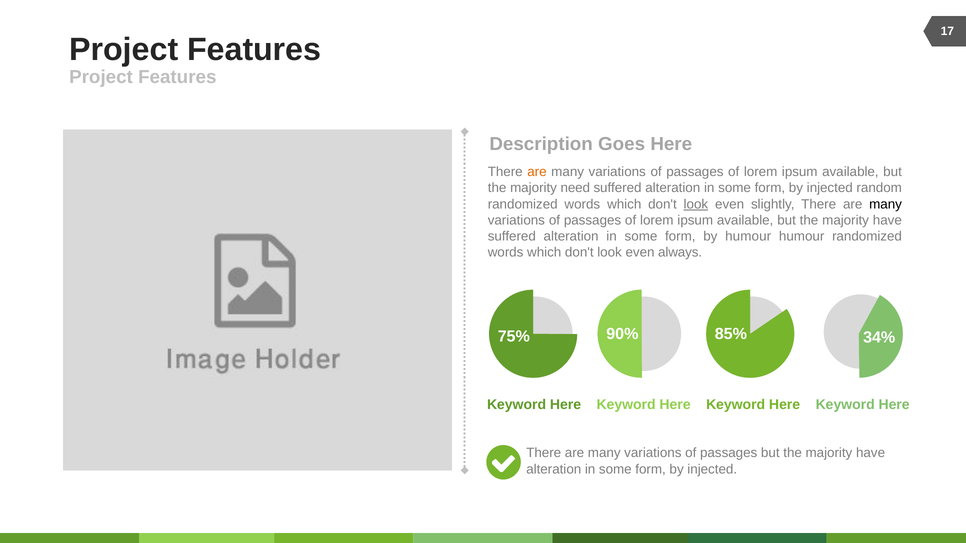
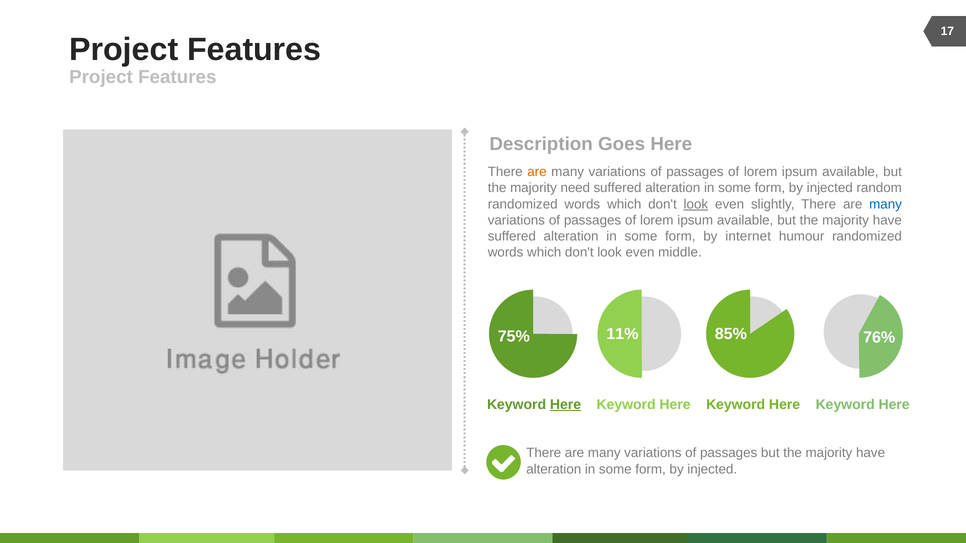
many colour: black -> blue (886, 204)
by humour: humour -> internet (748, 236)
always: always -> middle (680, 253)
90%: 90% -> 11% (622, 334)
34%: 34% -> 76% (879, 338)
Here underline: none -> present (565, 405)
